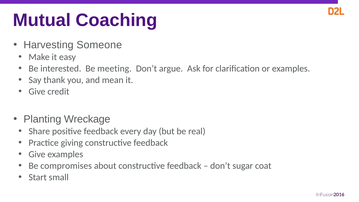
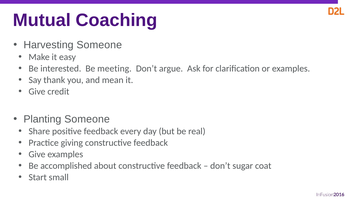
Planting Wreckage: Wreckage -> Someone (87, 119)
compromises: compromises -> accomplished (66, 166)
